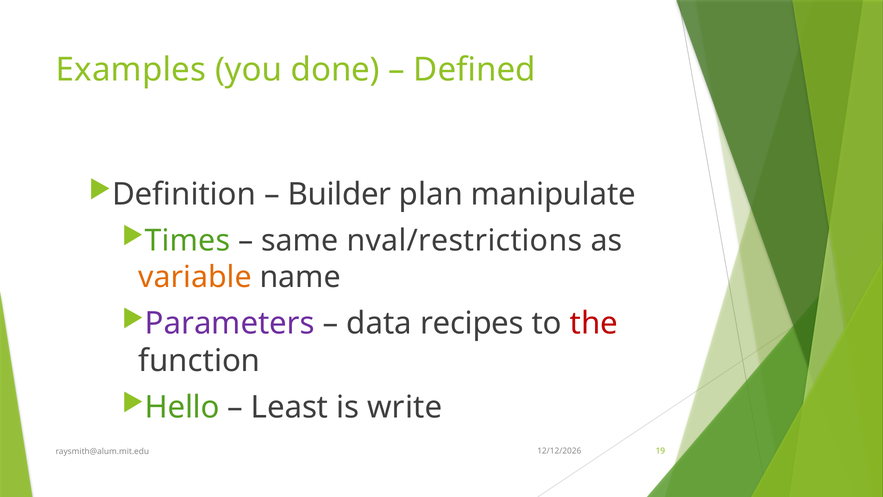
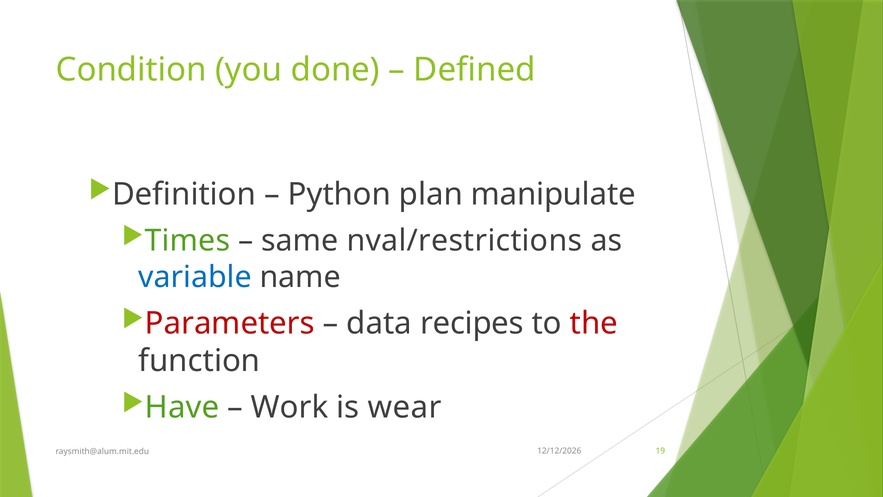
Examples: Examples -> Condition (131, 70)
Builder: Builder -> Python (339, 194)
variable colour: orange -> blue (195, 277)
Parameters colour: purple -> red (230, 323)
Hello: Hello -> Have (182, 407)
Least: Least -> Work (290, 407)
write: write -> wear (405, 407)
